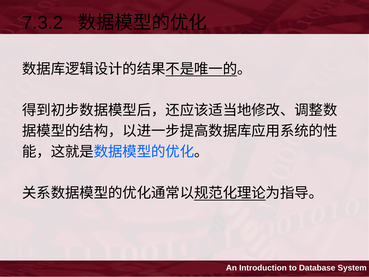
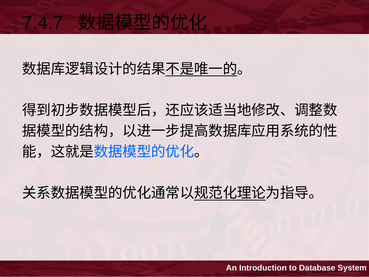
7.3.2: 7.3.2 -> 7.4.7 (43, 23)
